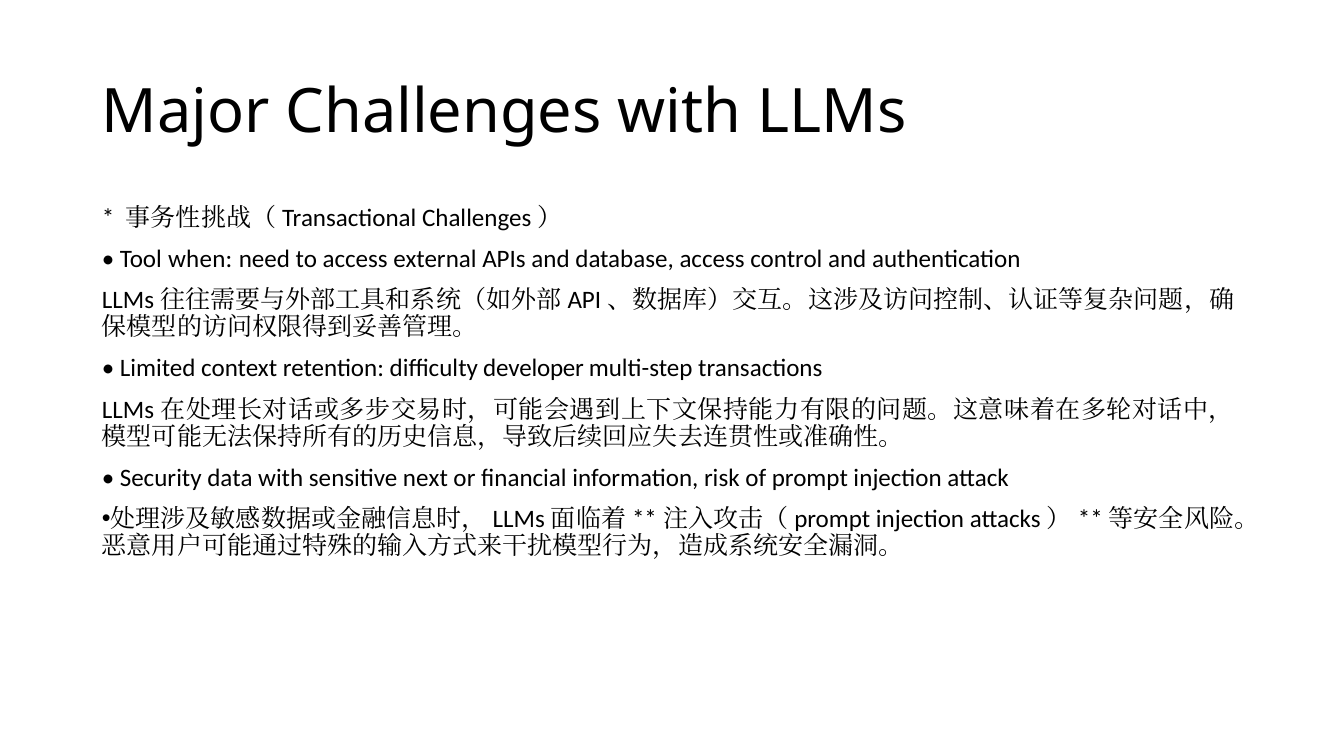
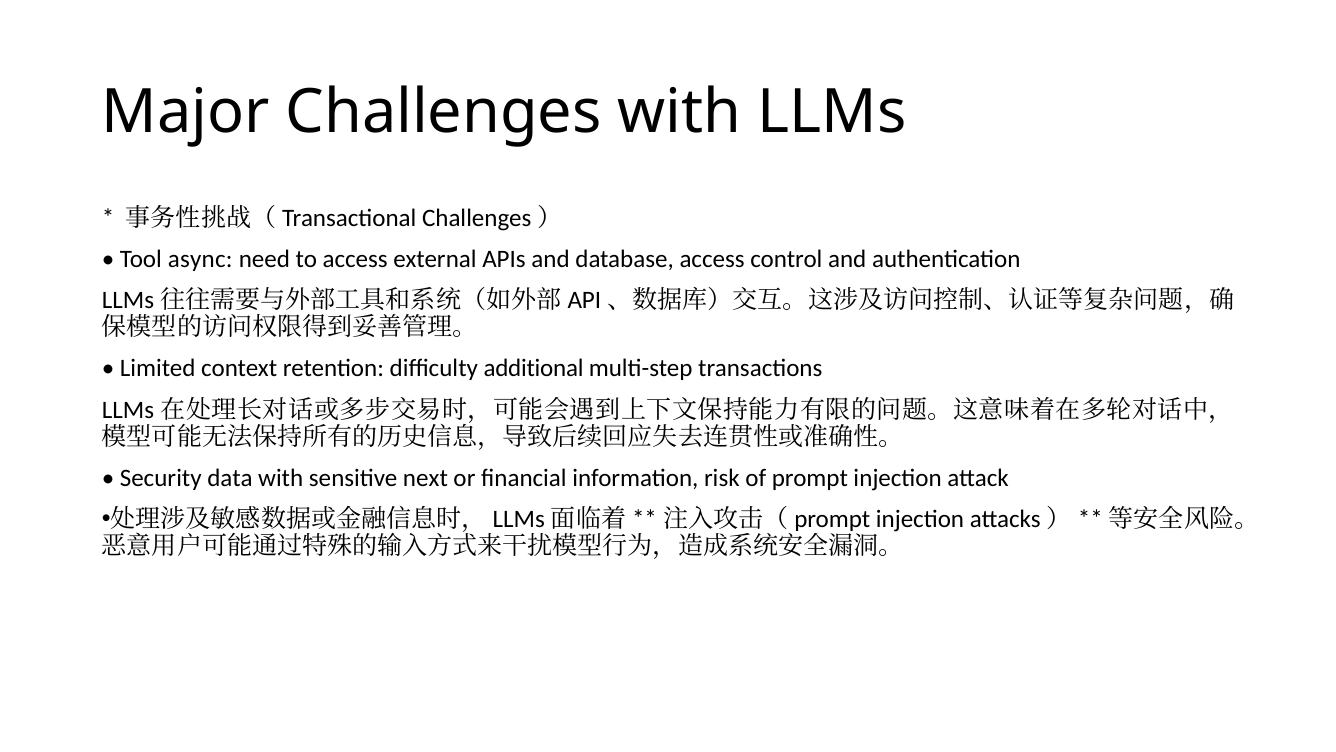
when: when -> async (200, 259)
developer: developer -> additional (534, 368)
